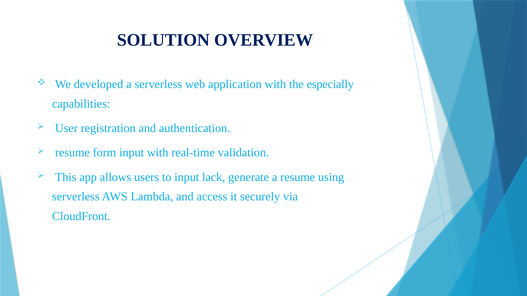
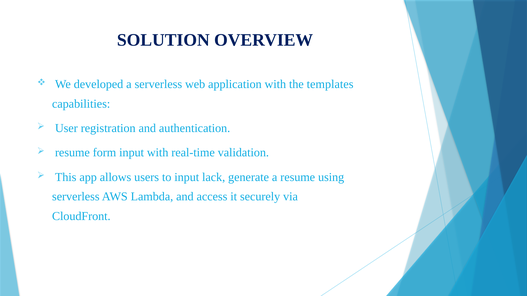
especially: especially -> templates (330, 84)
